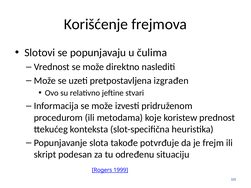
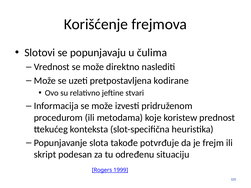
izgrađen: izgrađen -> kodirane (171, 81)
